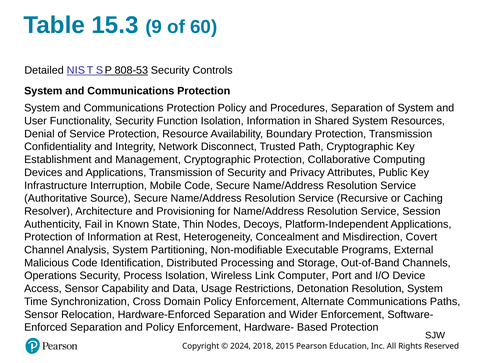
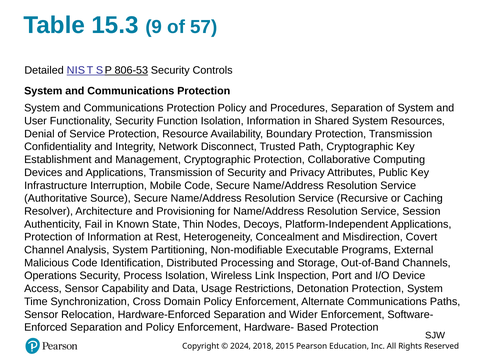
60: 60 -> 57 (204, 27)
808-53: 808-53 -> 806-53 (131, 70)
Computer: Computer -> Inspection (303, 276)
Detonation Resolution: Resolution -> Protection (378, 289)
